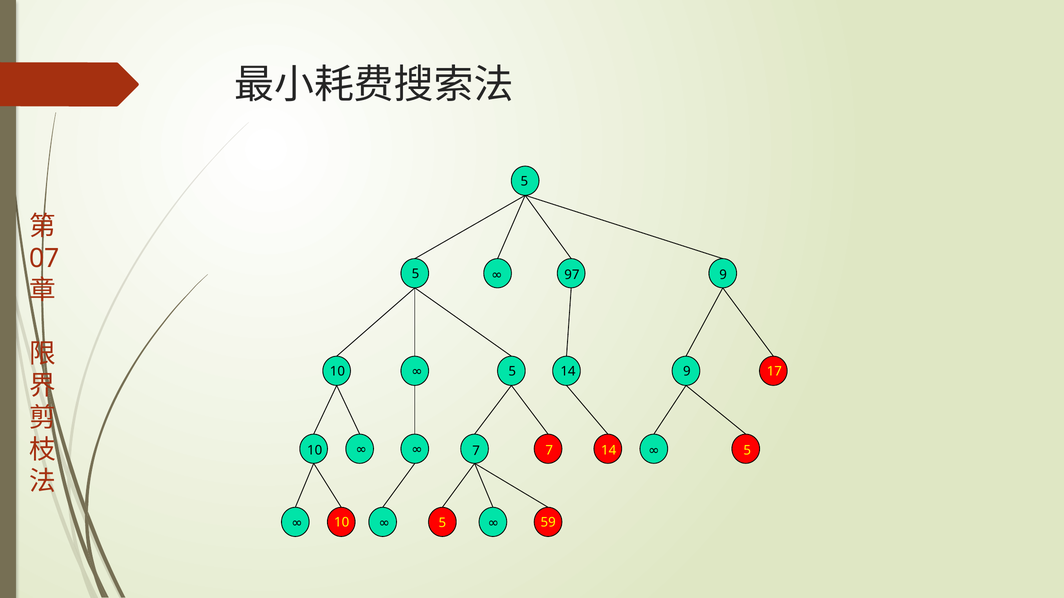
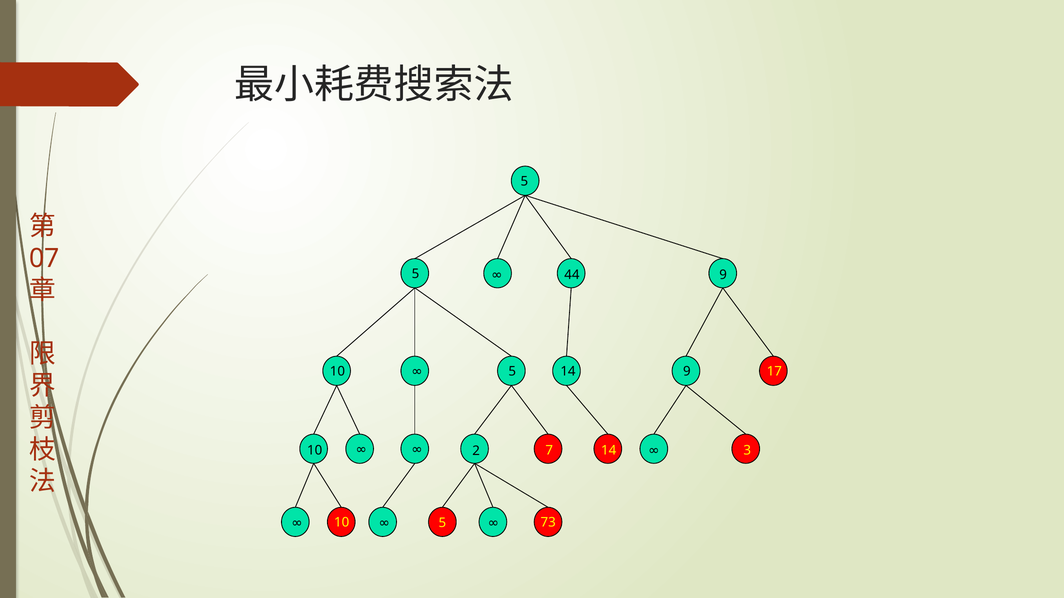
97: 97 -> 44 (572, 275)
7 14 5: 5 -> 3 (747, 451)
7: 7 -> 2 (476, 451)
59: 59 -> 73 (548, 523)
